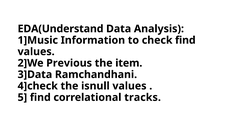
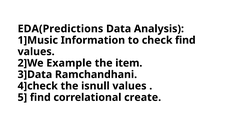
EDA(Understand: EDA(Understand -> EDA(Predictions (60, 29)
Previous: Previous -> Example (69, 63)
tracks: tracks -> create (143, 97)
